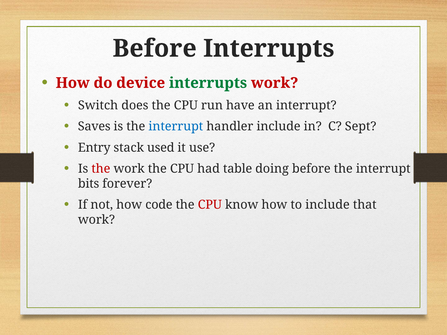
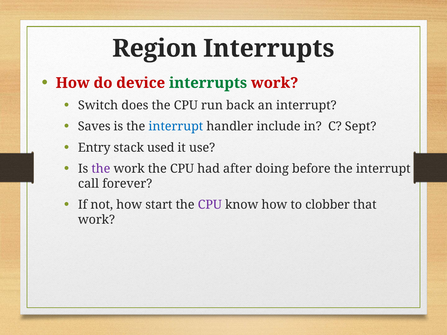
Before: Before -> Region (155, 48)
have: have -> back (240, 105)
the colour: red -> purple (101, 169)
table: table -> after (238, 169)
bits: bits -> call (89, 184)
code: code -> start (159, 205)
CPU colour: red -> purple (210, 205)
to include: include -> clobber (328, 205)
